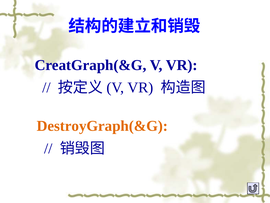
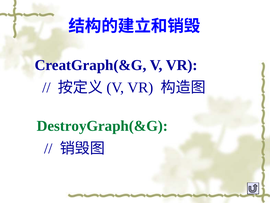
DestroyGraph(&G colour: orange -> green (102, 126)
